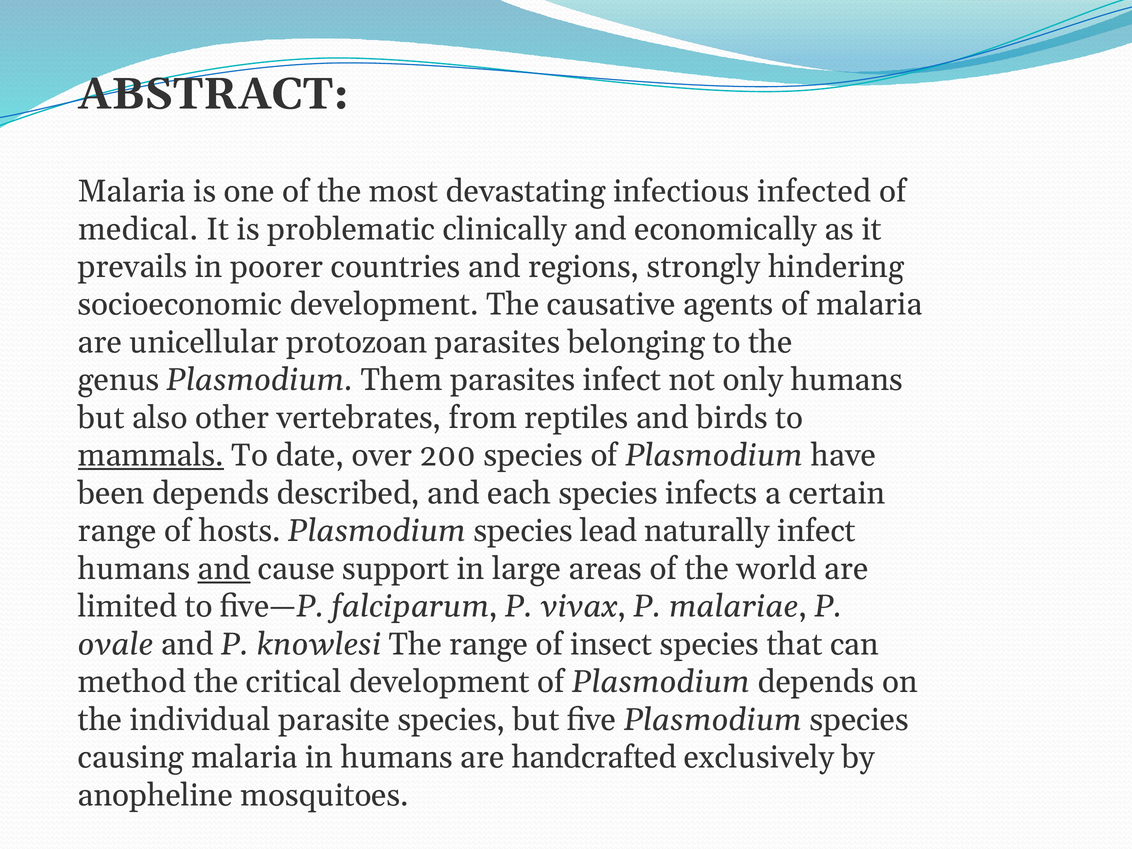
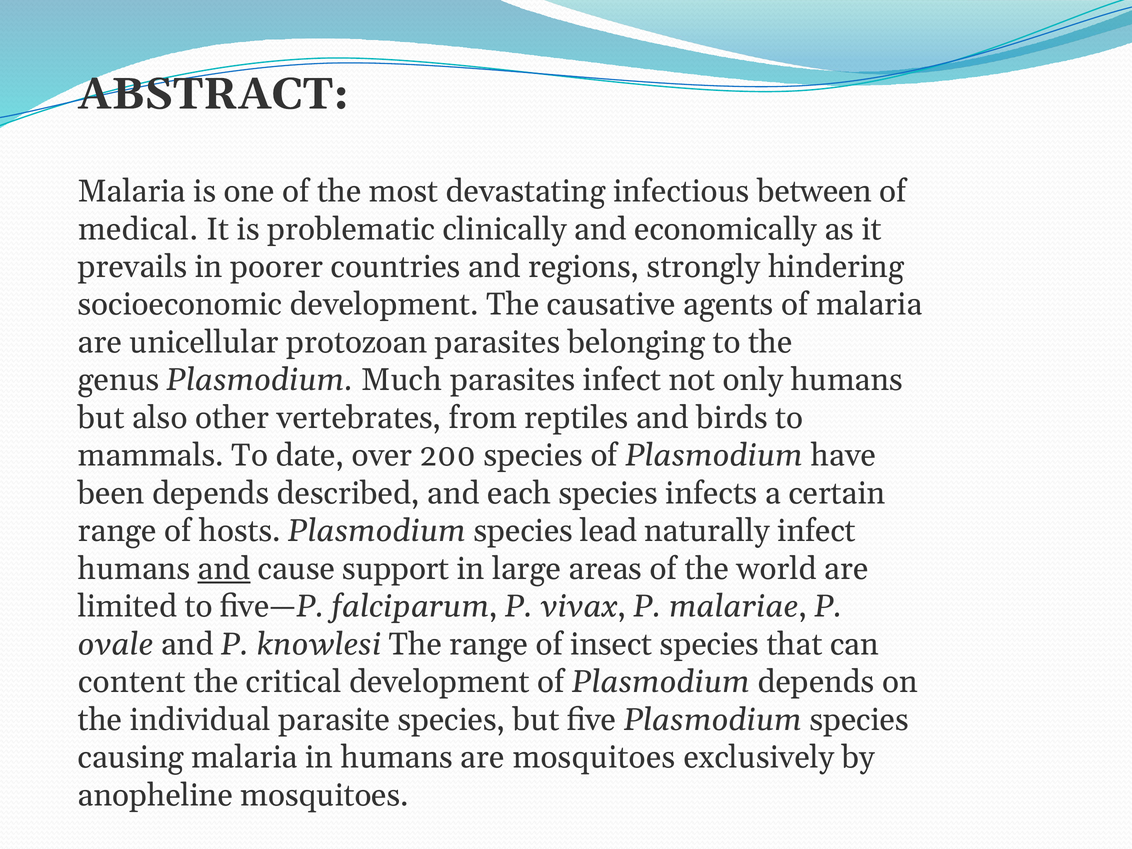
infected: infected -> between (815, 191)
Them: Them -> Much (401, 380)
mammals underline: present -> none (151, 456)
method: method -> content (132, 682)
are handcrafted: handcrafted -> mosquitoes (594, 758)
